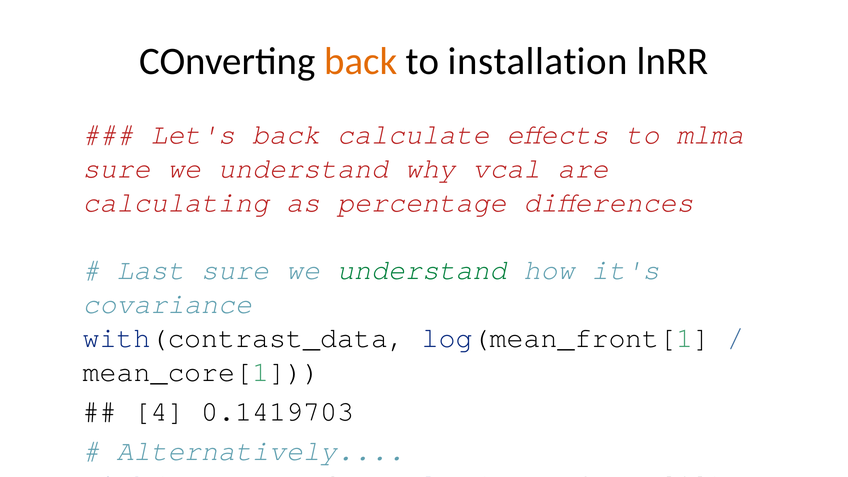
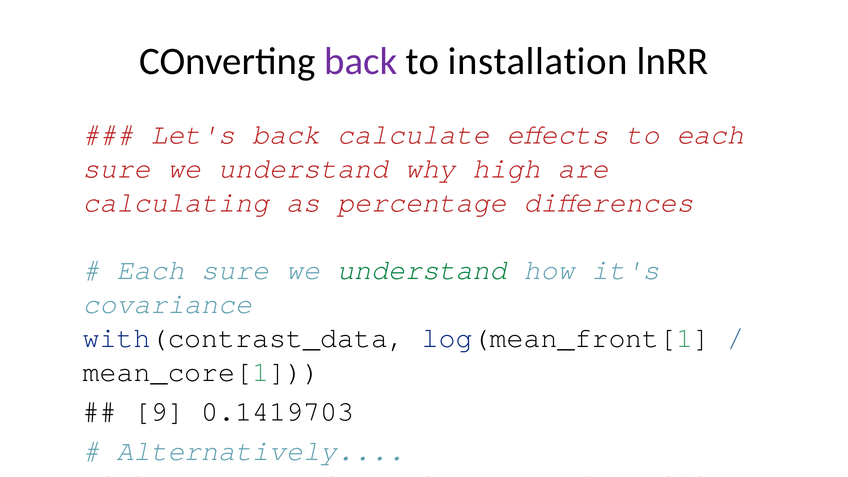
back colour: orange -> purple (361, 62)
to mlma: mlma -> each (710, 134)
vcal: vcal -> high (507, 168)
Last: Last -> Each (151, 270)
4: 4 -> 9 (159, 411)
